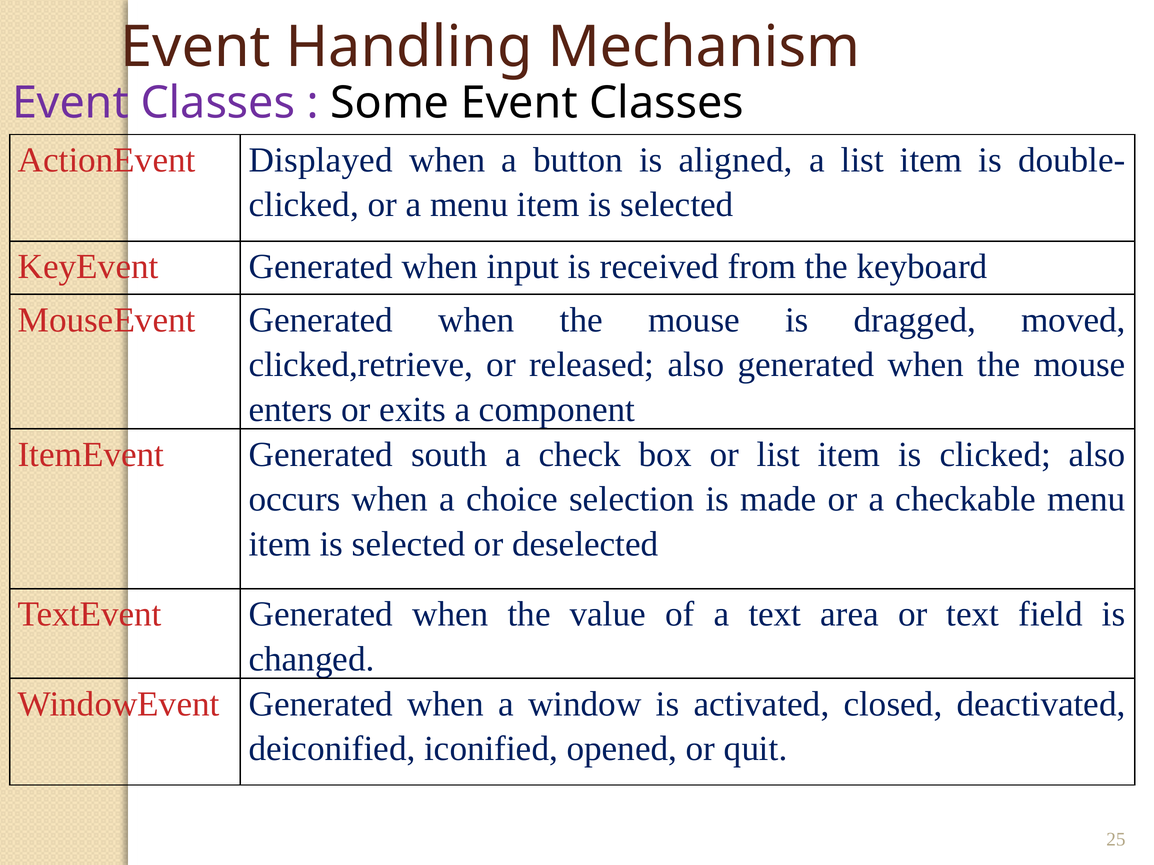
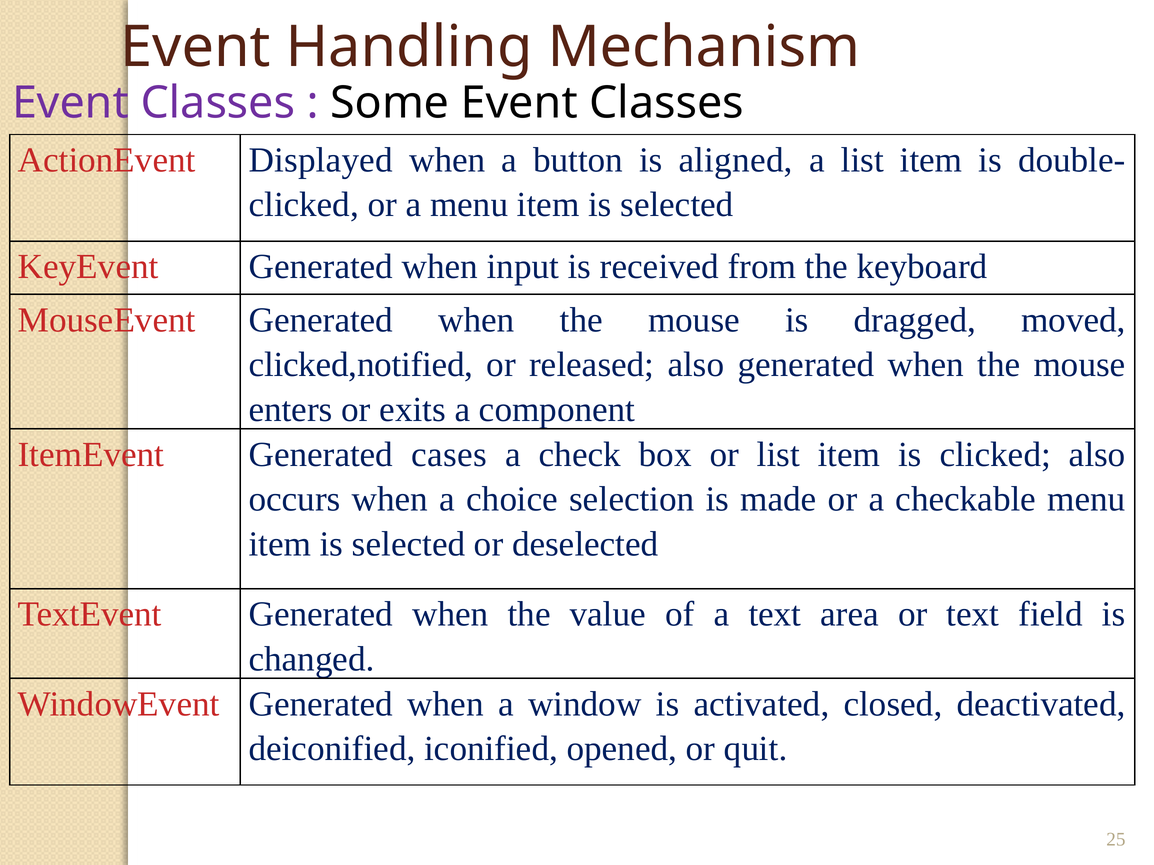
clicked,retrieve: clicked,retrieve -> clicked,notified (361, 365)
south: south -> cases (449, 455)
